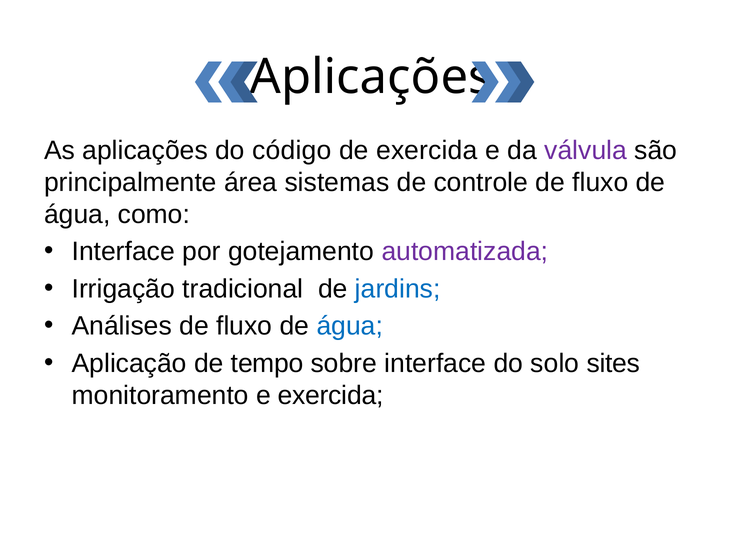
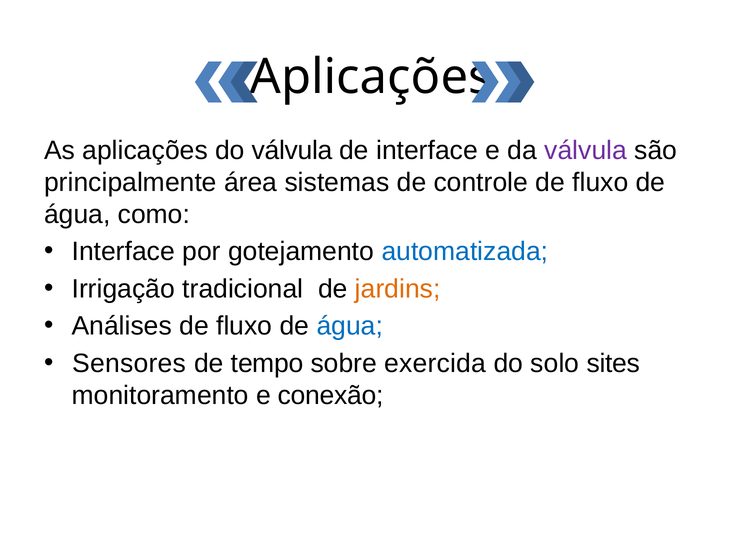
do código: código -> válvula (292, 150)
de exercida: exercida -> interface (427, 150)
automatizada colour: purple -> blue (465, 251)
jardins colour: blue -> orange (398, 288)
Aplicação: Aplicação -> Sensores (129, 363)
sobre interface: interface -> exercida (435, 363)
e exercida: exercida -> conexão (331, 395)
